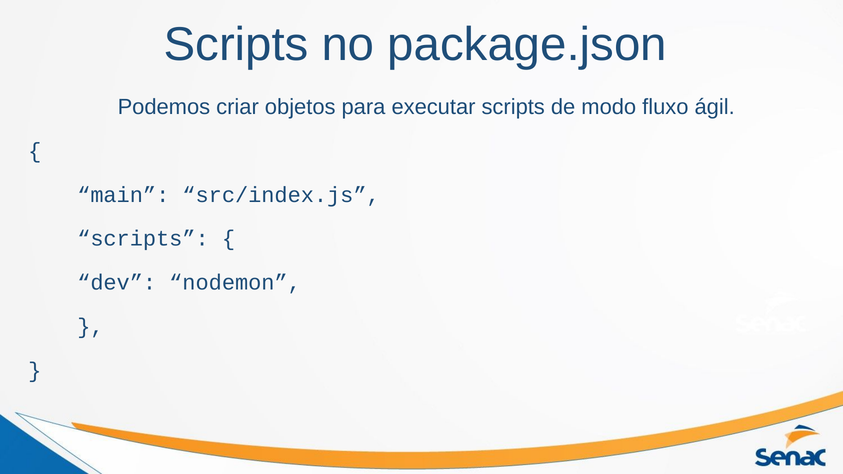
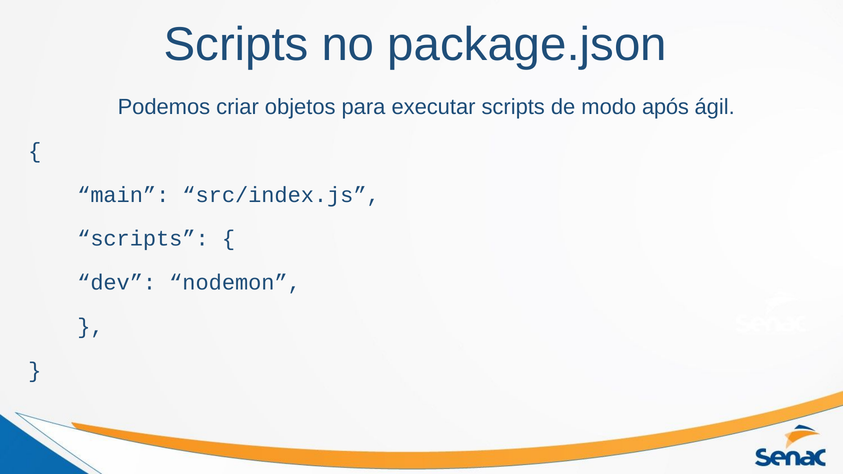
fluxo: fluxo -> após (665, 107)
